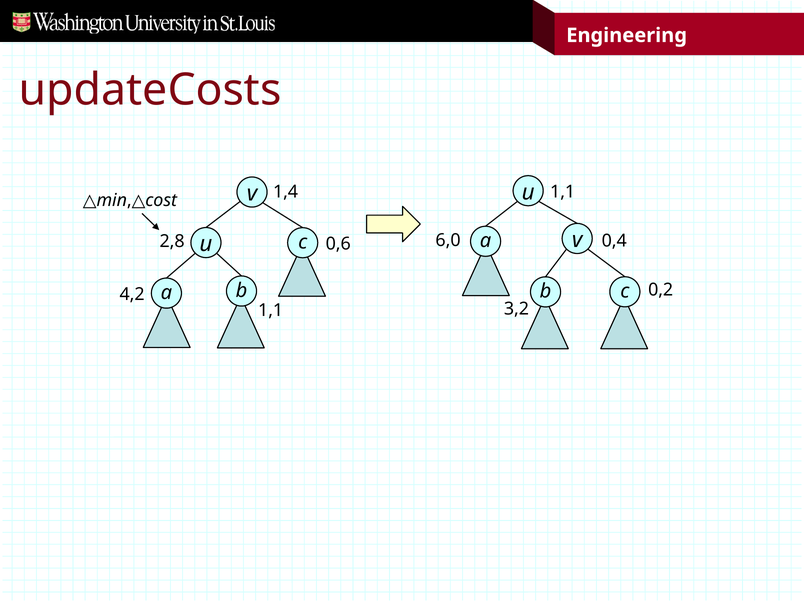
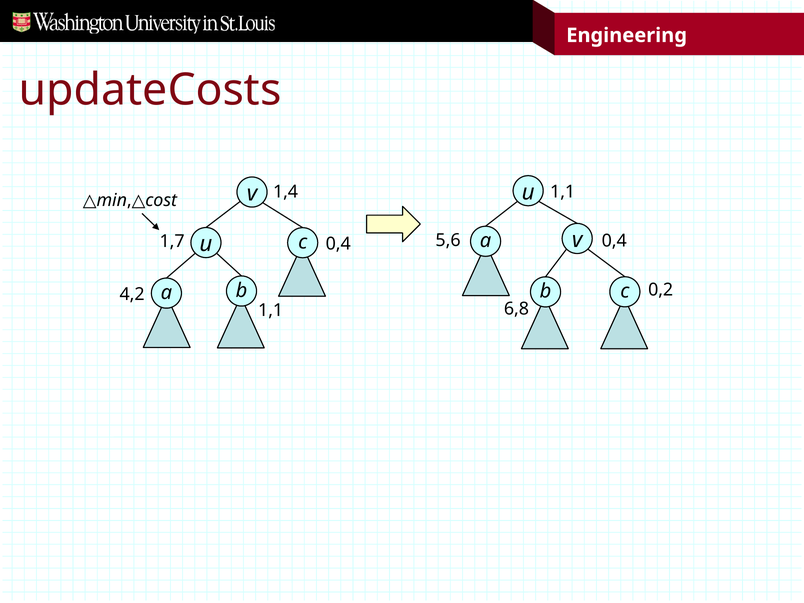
6,0: 6,0 -> 5,6 (448, 240)
2,8: 2,8 -> 1,7 (172, 242)
0,6: 0,6 -> 0,4 (338, 244)
3,2: 3,2 -> 6,8 (516, 309)
